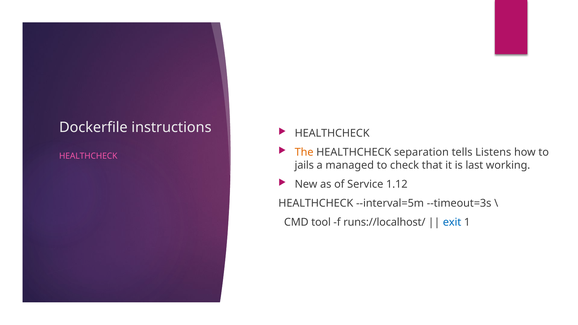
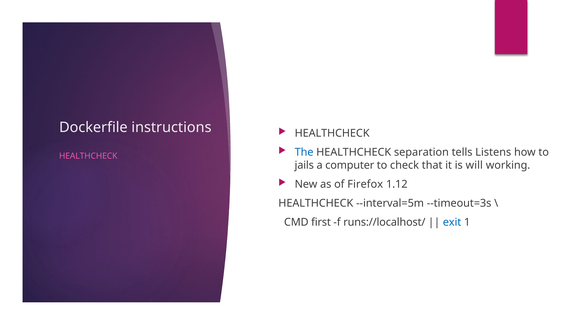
The colour: orange -> blue (304, 152)
managed: managed -> computer (350, 165)
last: last -> will (474, 165)
Service: Service -> Firefox (365, 184)
tool: tool -> first (321, 222)
